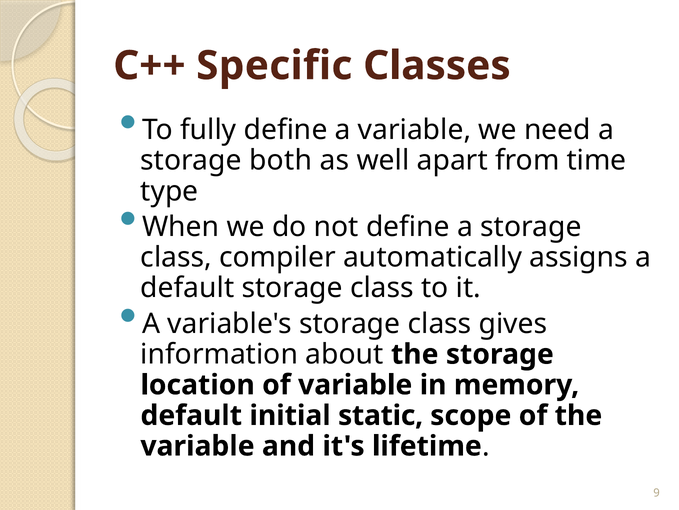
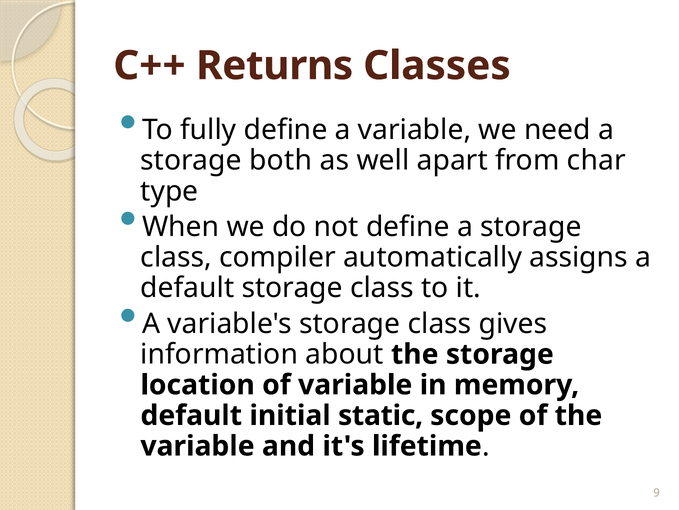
Specific: Specific -> Returns (275, 66)
time: time -> char (596, 160)
